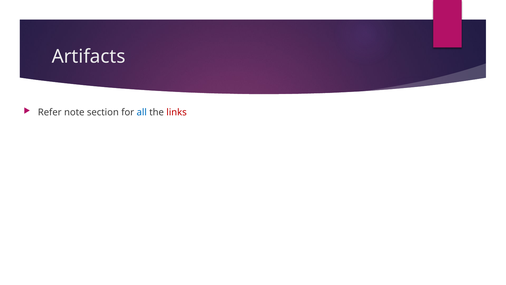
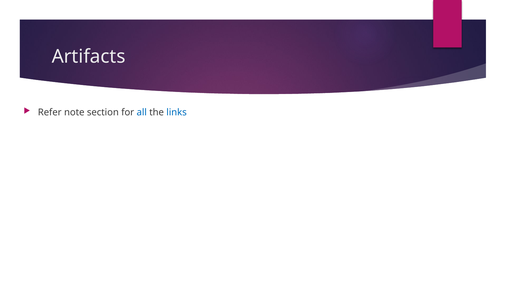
links colour: red -> blue (177, 112)
